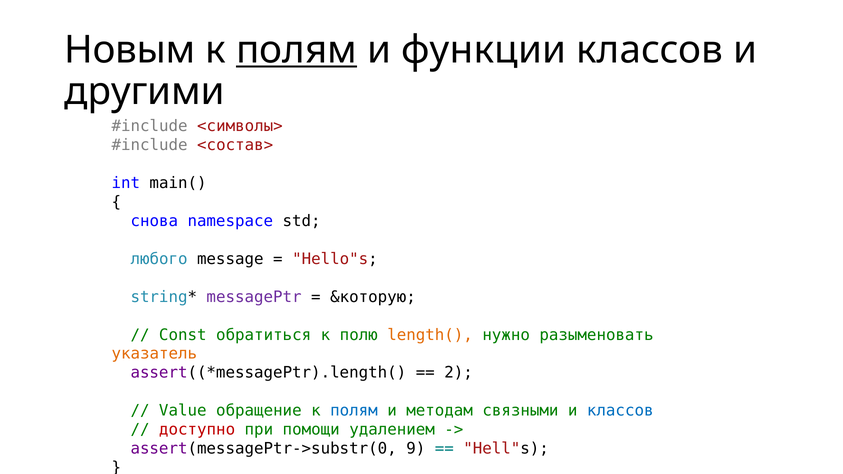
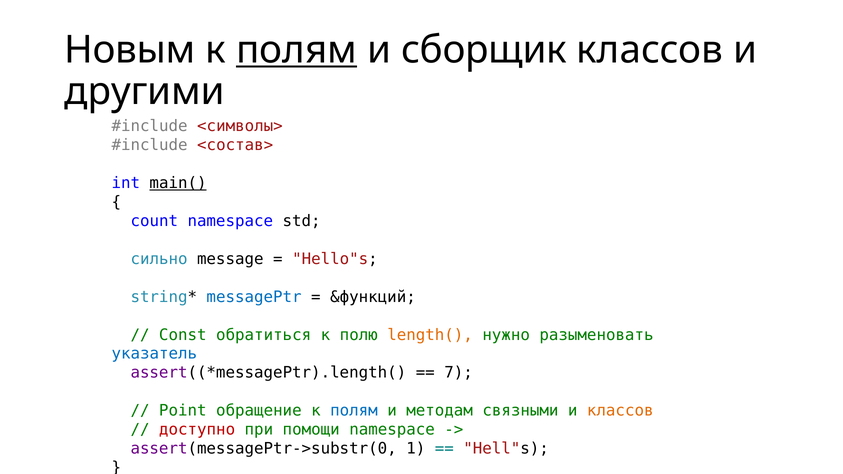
функции: функции -> сборщик (484, 50)
main( underline: none -> present (178, 183)
снова: снова -> count (154, 221)
любого: любого -> сильно (159, 259)
messagePtr colour: purple -> blue (254, 297)
&которую: &которую -> &функций (373, 297)
указатель colour: orange -> blue (154, 354)
2: 2 -> 7 (459, 373)
Value: Value -> Point (183, 411)
классов colour: blue -> orange (620, 411)
помощи удалением: удалением -> namespace (392, 430)
9: 9 -> 1 (416, 449)
